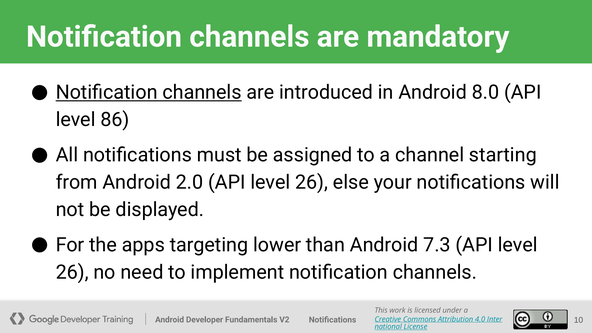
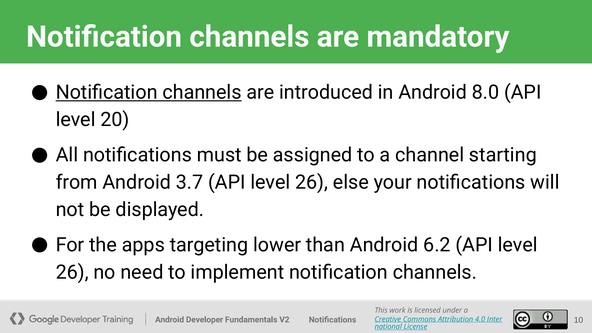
86: 86 -> 20 (115, 120)
2.0: 2.0 -> 3.7 (190, 182)
7.3: 7.3 -> 6.2 (437, 245)
